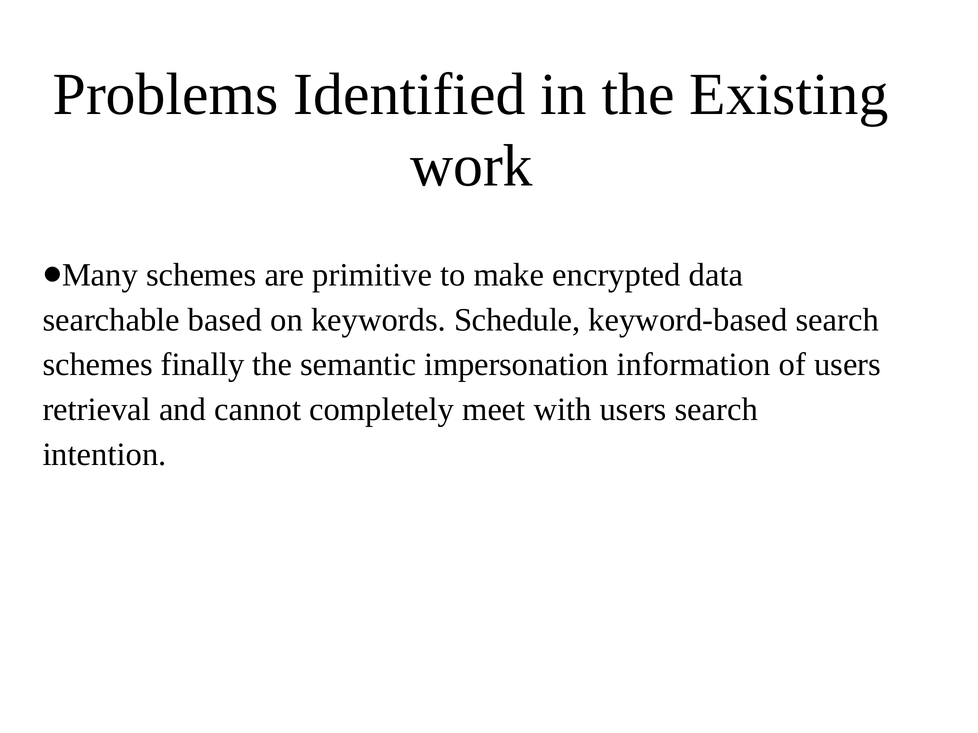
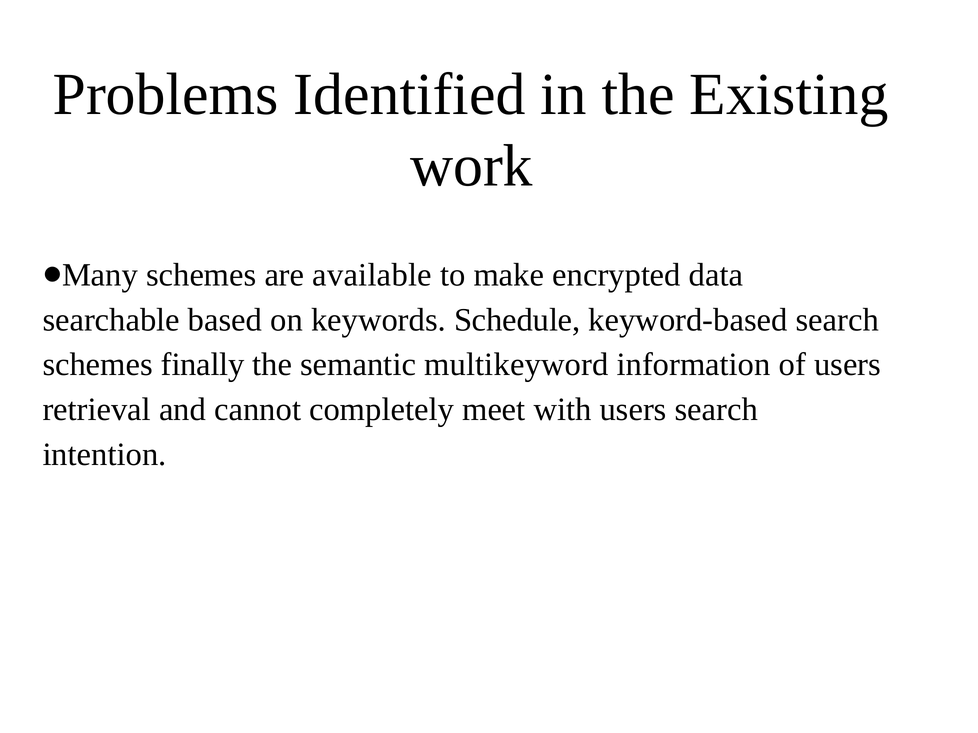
primitive: primitive -> available (372, 275)
impersonation: impersonation -> multikeyword (516, 365)
